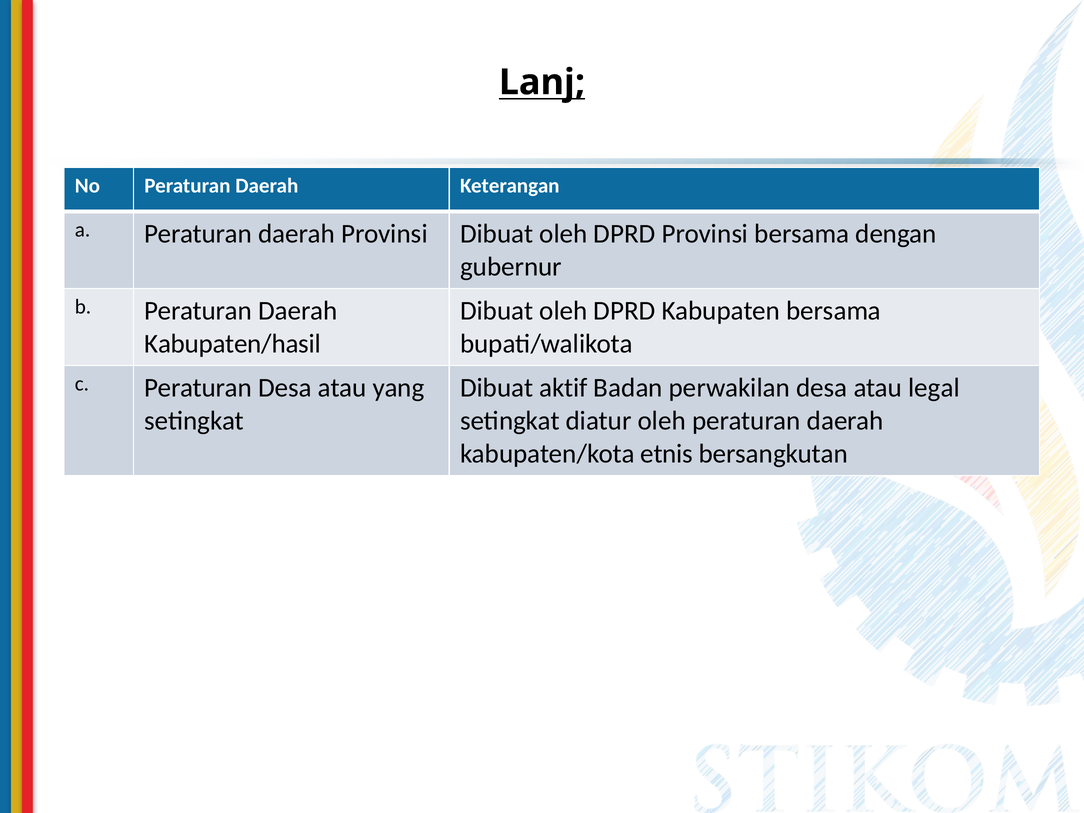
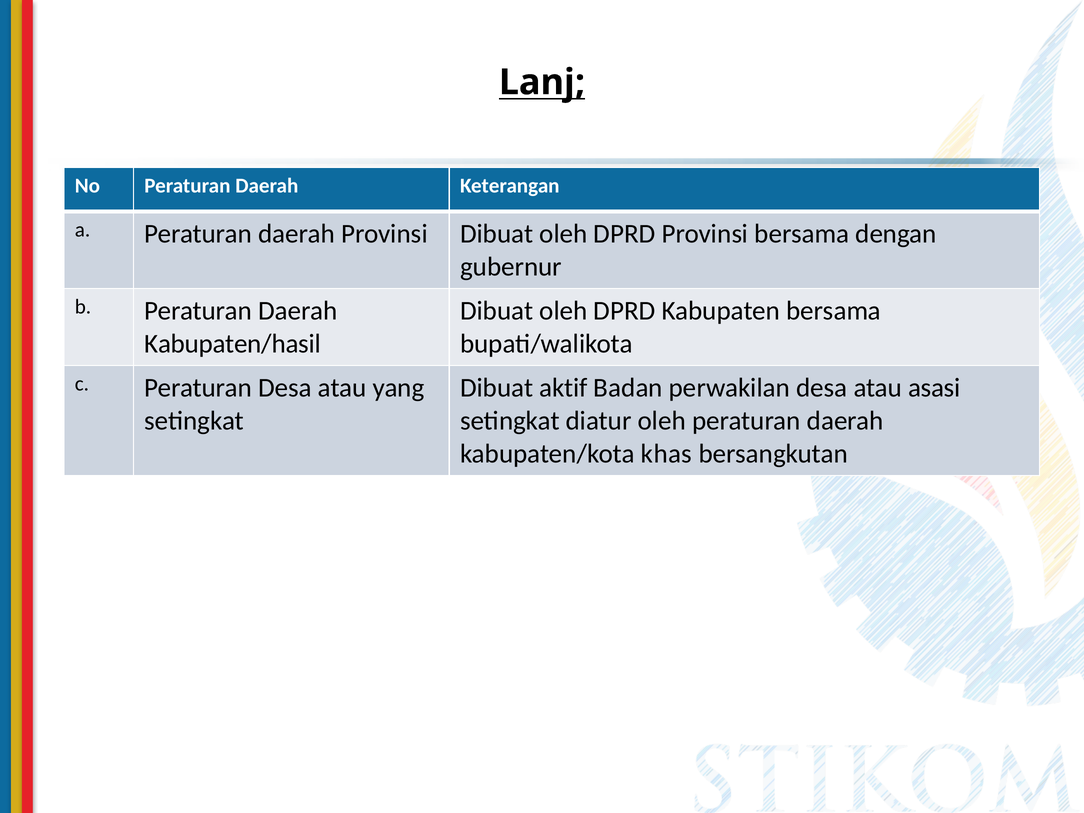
legal: legal -> asasi (934, 388)
etnis: etnis -> khas (666, 454)
